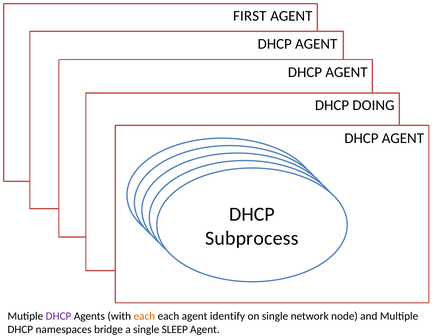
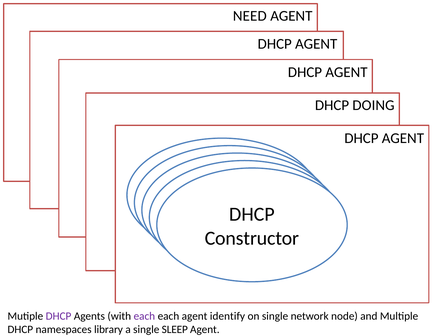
FIRST: FIRST -> NEED (250, 16)
Subprocess: Subprocess -> Constructor (252, 238)
each colour: orange -> purple (144, 316)
bridge: bridge -> library (109, 330)
